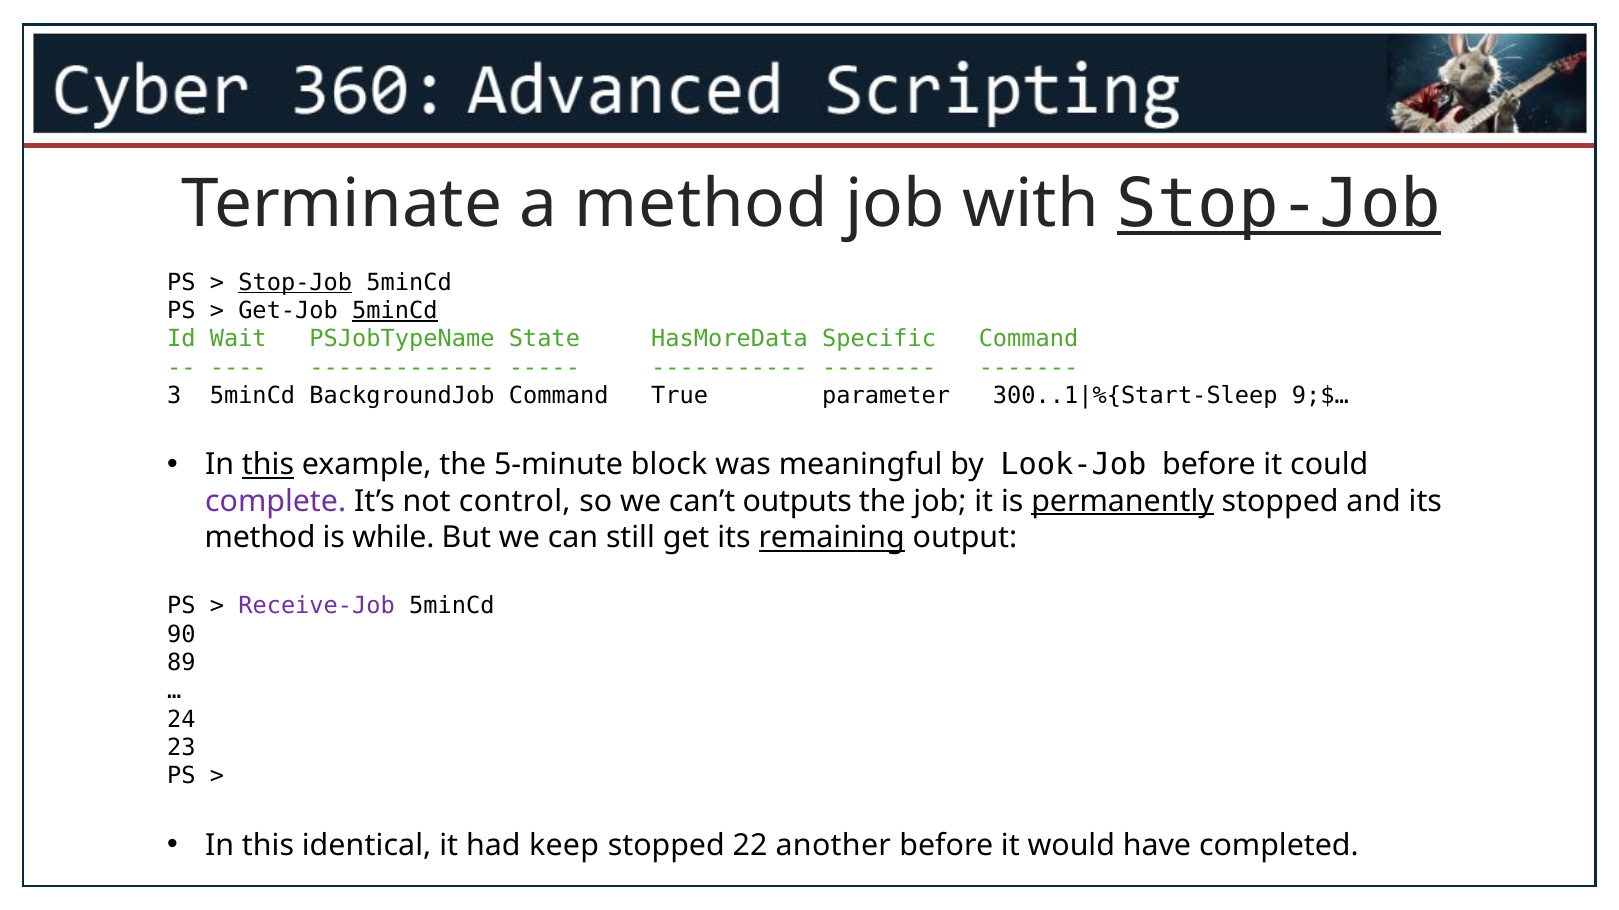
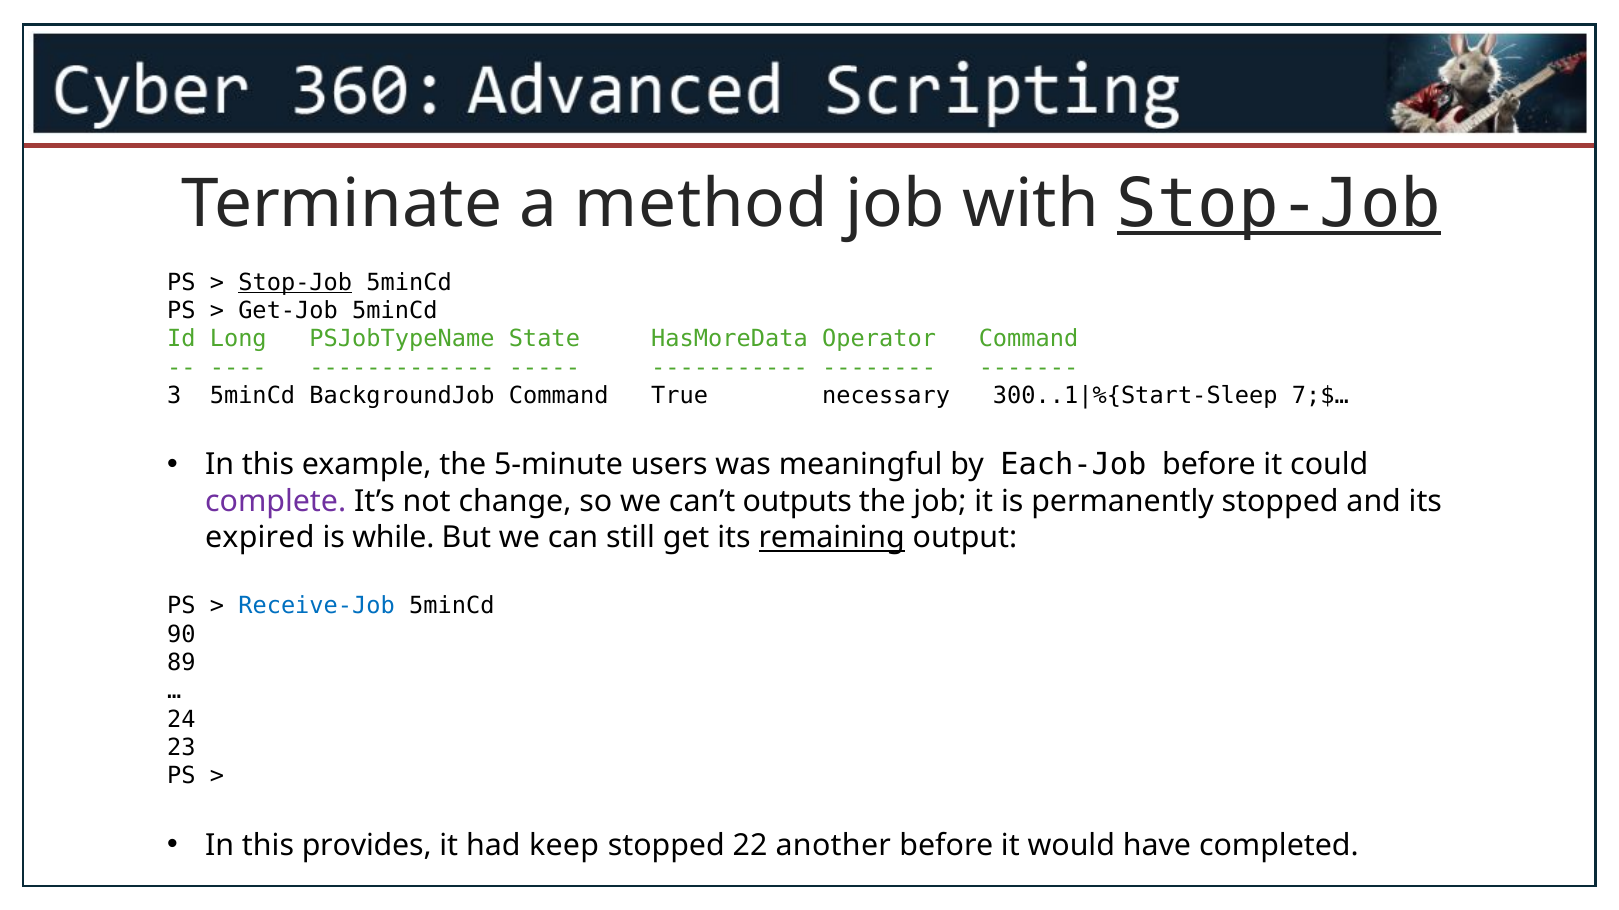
5minCd underline: present -> none (395, 311)
Wait: Wait -> Long (238, 339)
Specific: Specific -> Operator (879, 339)
parameter: parameter -> necessary (886, 396)
9;$…: 9;$… -> 7;$… (1320, 396)
this underline: present -> none (268, 465)
block: block -> users (669, 465)
Look-Job: Look-Job -> Each-Job (1073, 465)
control: control -> change (515, 502)
permanently underline: present -> none (1123, 502)
method: method -> expired (260, 538)
Receive-Job colour: purple -> blue (317, 606)
identical: identical -> provides (367, 846)
